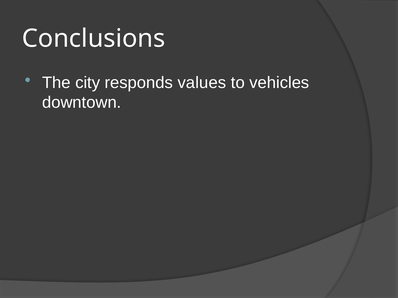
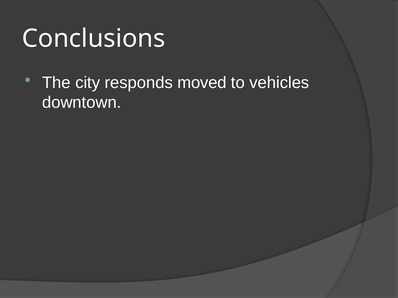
values: values -> moved (202, 83)
